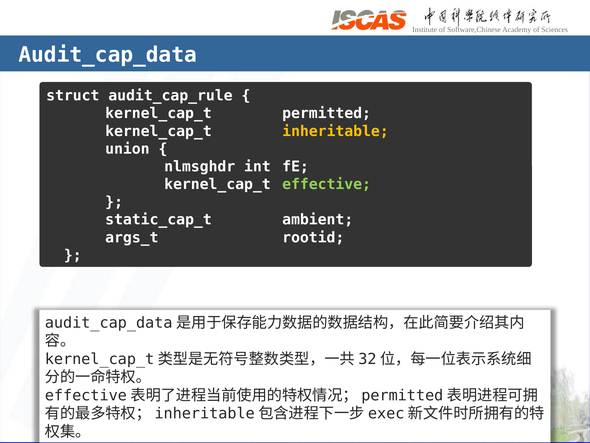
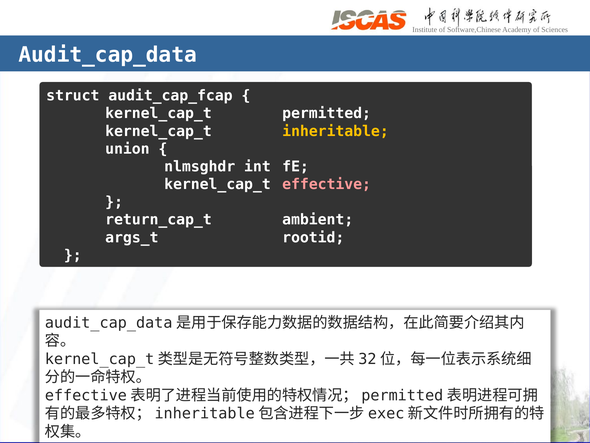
audit_cap_rule: audit_cap_rule -> audit_cap_fcap (170, 96)
effective colour: light green -> pink (327, 184)
static_cap_t: static_cap_t -> return_cap_t (158, 220)
